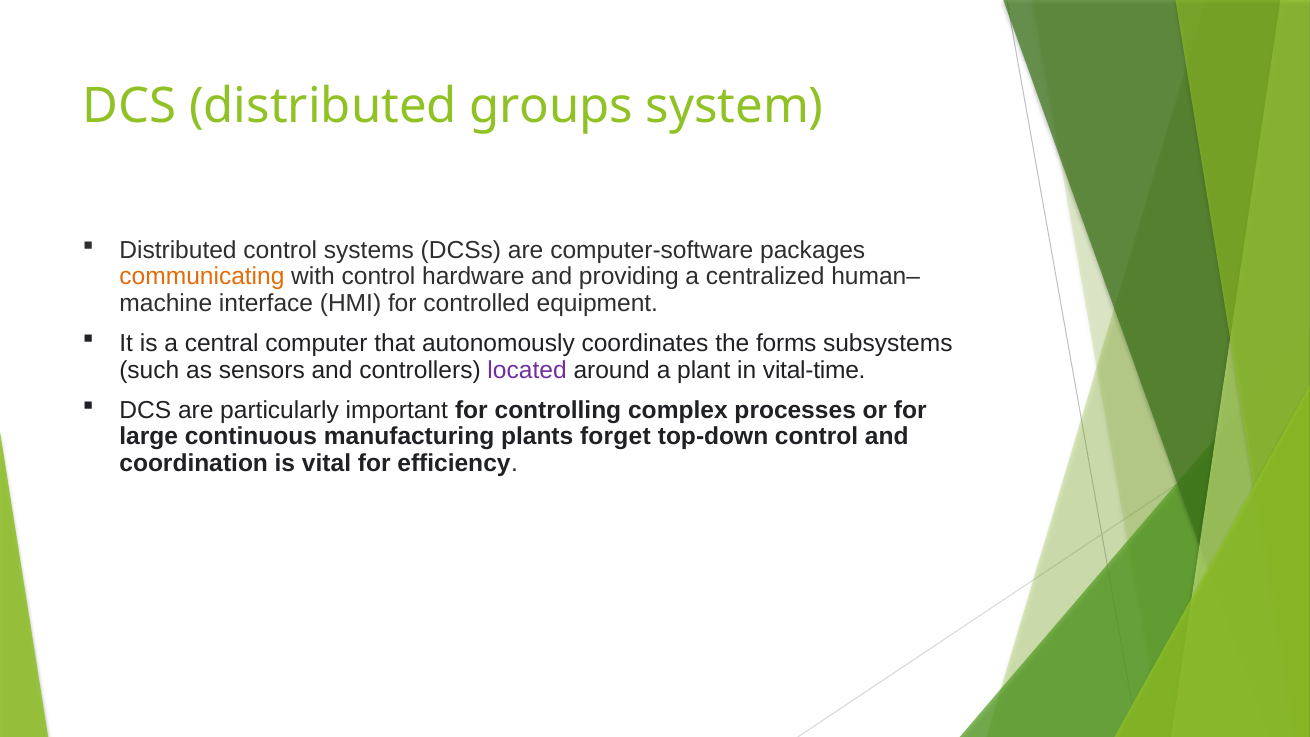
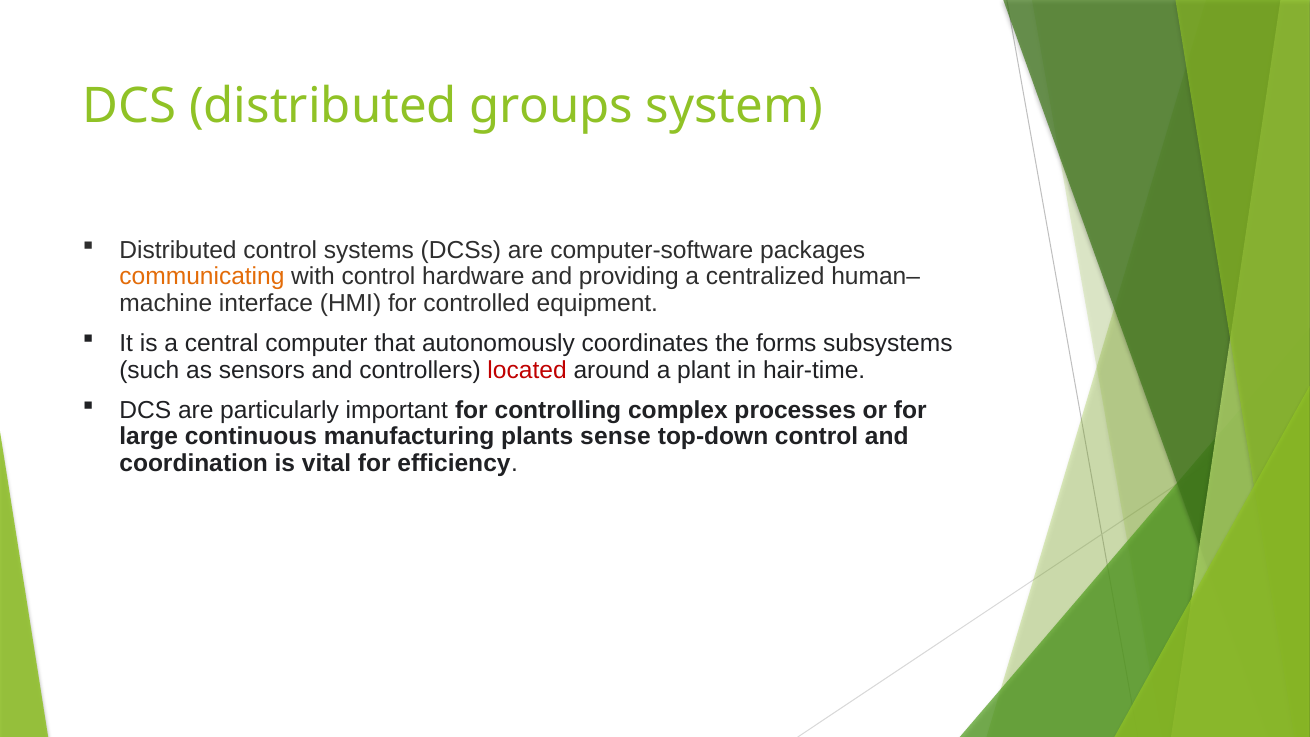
located colour: purple -> red (527, 370)
vital-time: vital-time -> hair-time (814, 370)
forget: forget -> sense (615, 437)
